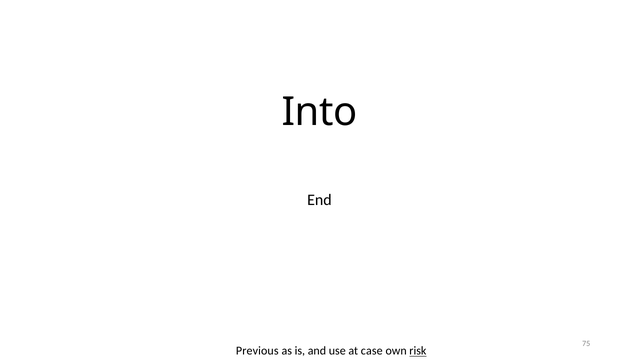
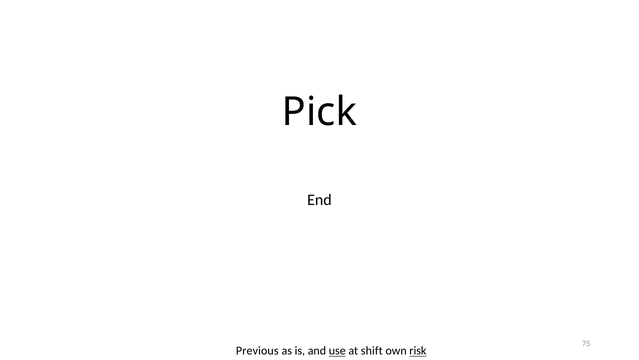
Into: Into -> Pick (319, 112)
use underline: none -> present (337, 350)
case: case -> shift (372, 350)
